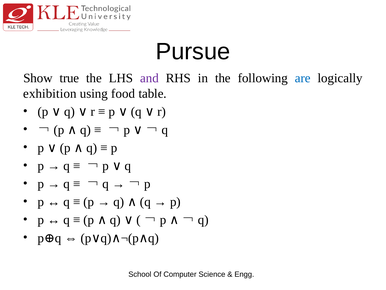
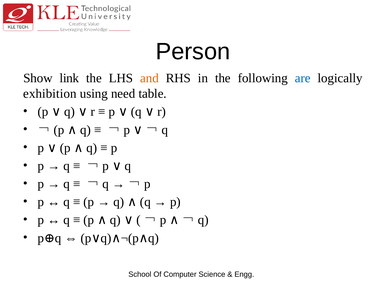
Pursue: Pursue -> Person (193, 51)
true: true -> link (69, 78)
and colour: purple -> orange (149, 78)
food: food -> need (123, 94)
